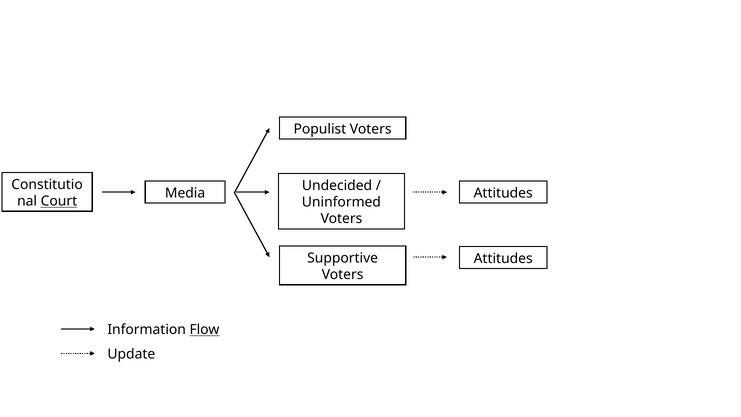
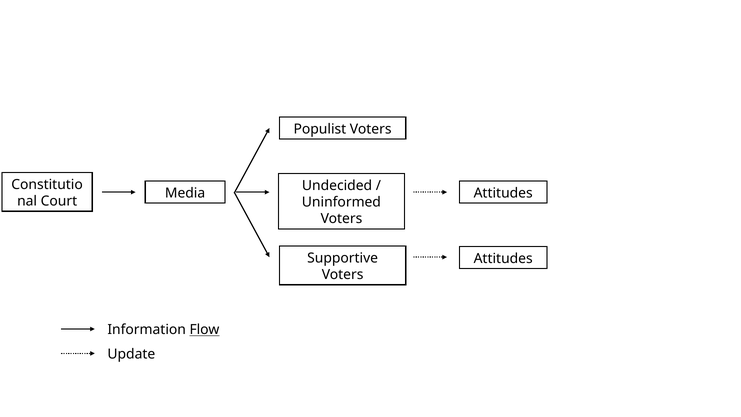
Court underline: present -> none (59, 201)
